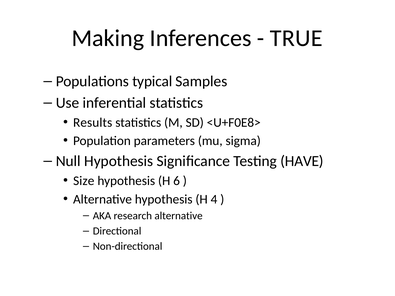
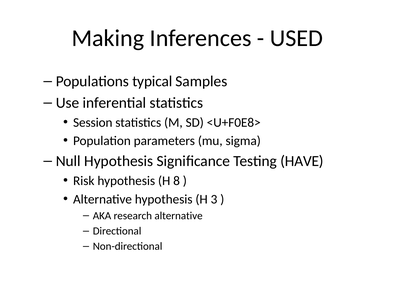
TRUE: TRUE -> USED (296, 38)
Results: Results -> Session (93, 123)
Size: Size -> Risk (84, 181)
6: 6 -> 8 (177, 181)
4: 4 -> 3 (214, 199)
